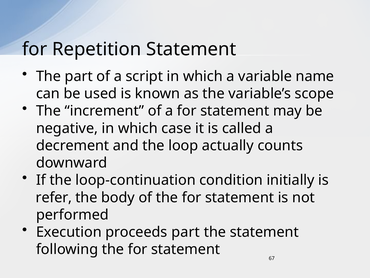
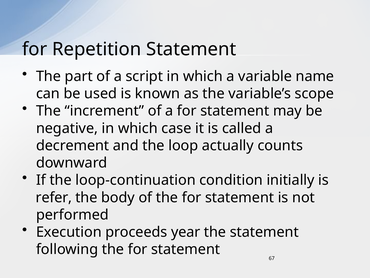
proceeds part: part -> year (186, 232)
